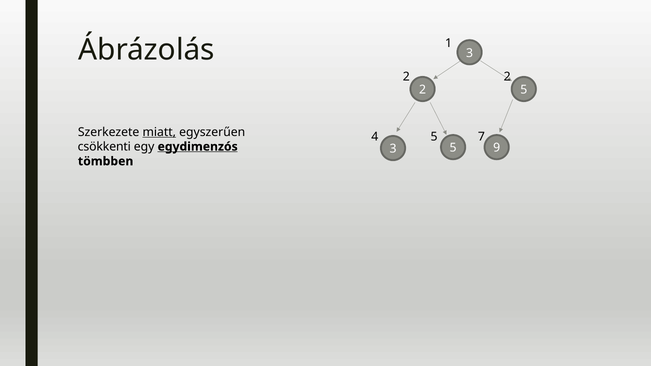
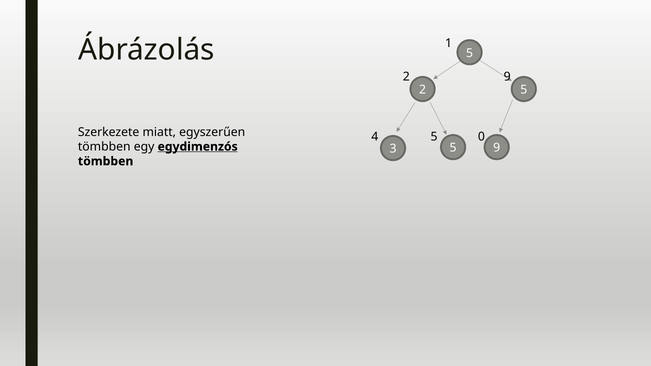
Ábrázolás 3: 3 -> 5 (470, 53)
2 2: 2 -> 9 (507, 77)
miatt underline: present -> none (159, 132)
7: 7 -> 0 (481, 137)
csökkenti: csökkenti -> tömbben (104, 147)
